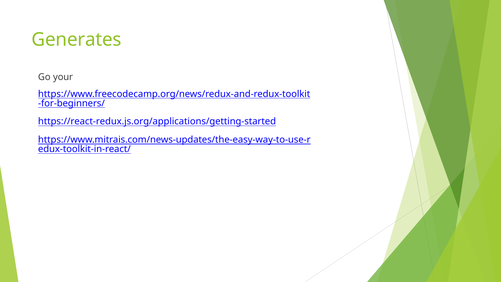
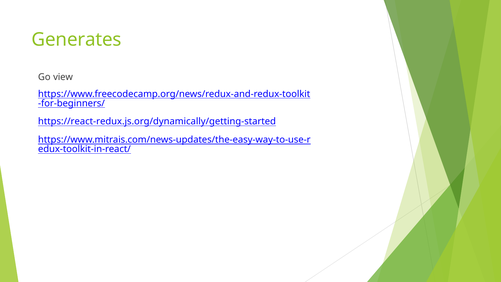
your: your -> view (63, 77)
https://react-redux.js.org/applications/getting-started: https://react-redux.js.org/applications/getting-started -> https://react-redux.js.org/dynamically/getting-started (157, 121)
